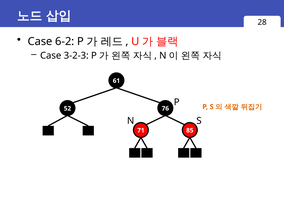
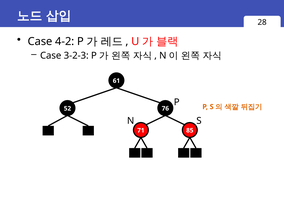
6-2: 6-2 -> 4-2 (65, 42)
